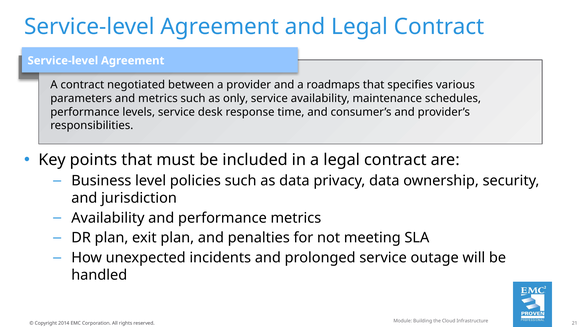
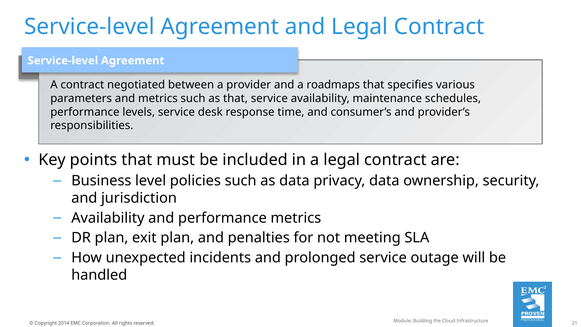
as only: only -> that (236, 98)
